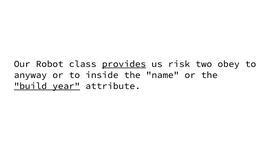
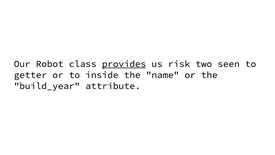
obey: obey -> seen (229, 64)
anyway: anyway -> getter (30, 75)
build_year underline: present -> none (47, 86)
